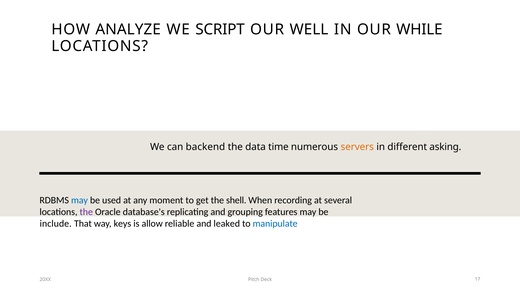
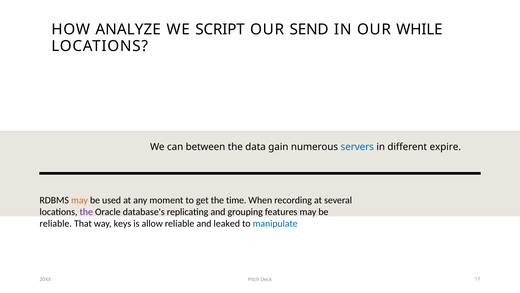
WELL: WELL -> SEND (309, 30)
backend: backend -> between (205, 147)
time: time -> gain (278, 147)
servers colour: orange -> blue (357, 147)
asking: asking -> expire (445, 147)
may colour: blue -> orange (80, 200)
shell: shell -> time (236, 200)
include: include -> reliable (56, 223)
